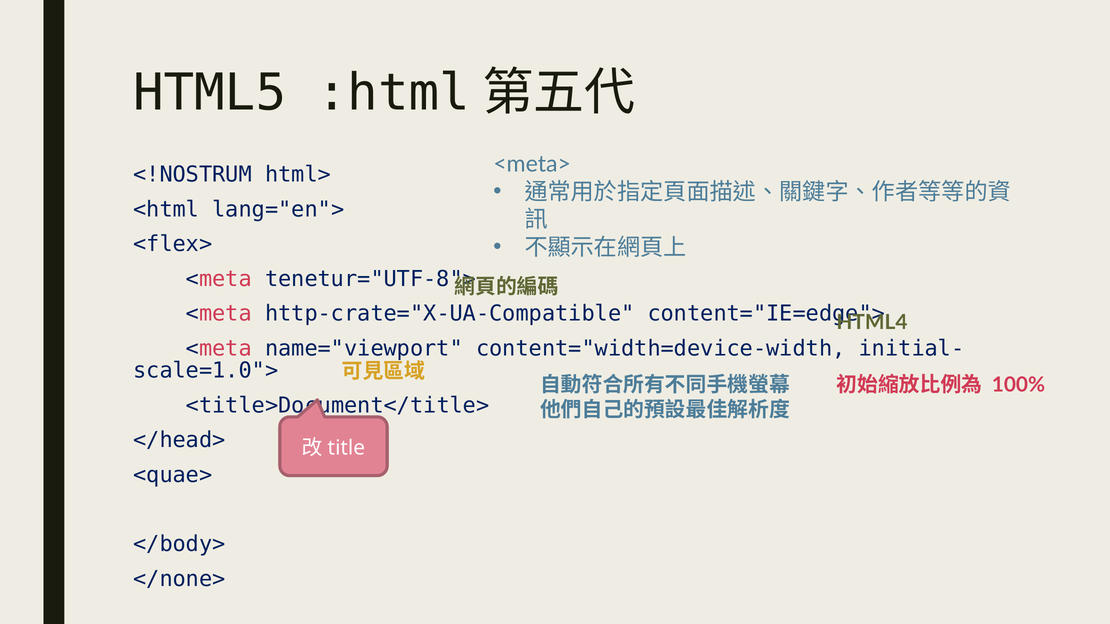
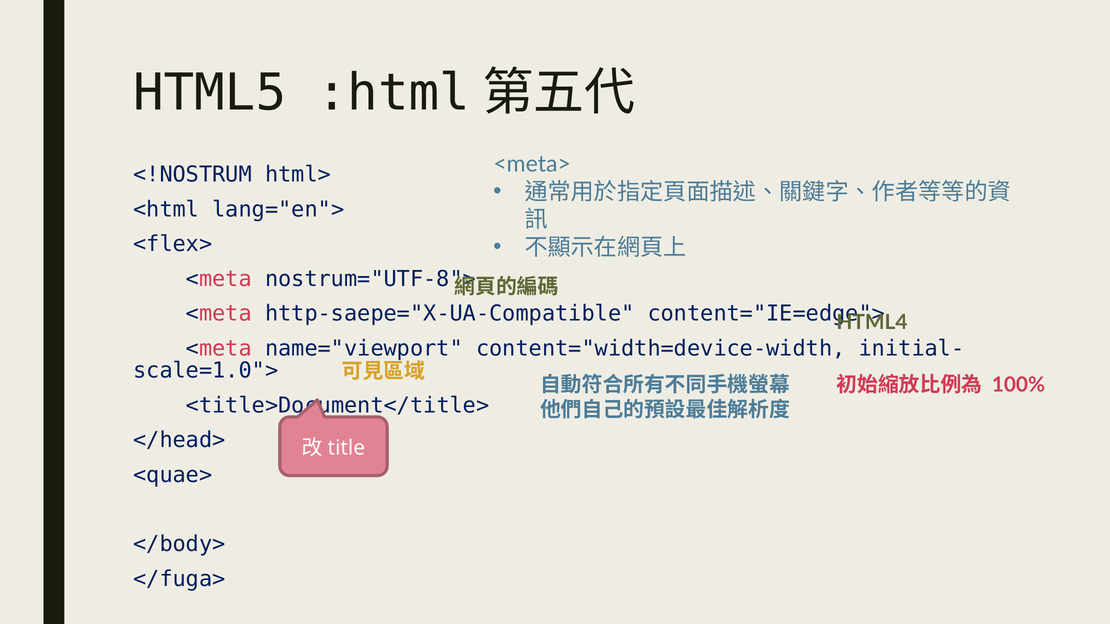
tenetur="UTF-8">: tenetur="UTF-8"> -> nostrum="UTF-8"> (371, 279)
http-crate="X-UA-Compatible: http-crate="X-UA-Compatible -> http-saepe="X-UA-Compatible (450, 314)
</none>: </none> -> </fuga> (179, 579)
